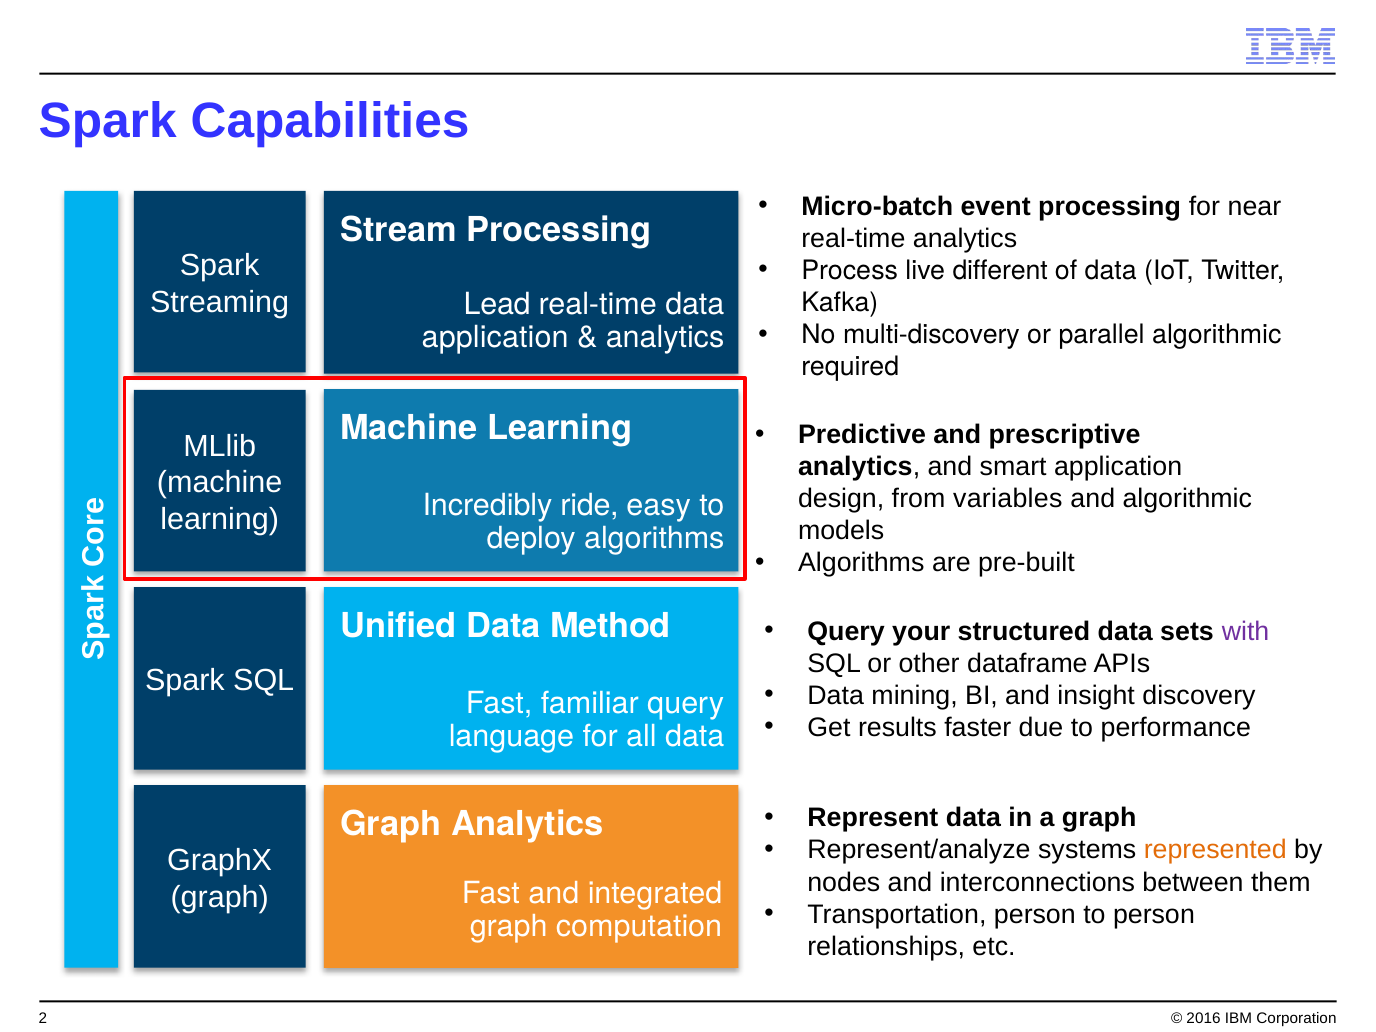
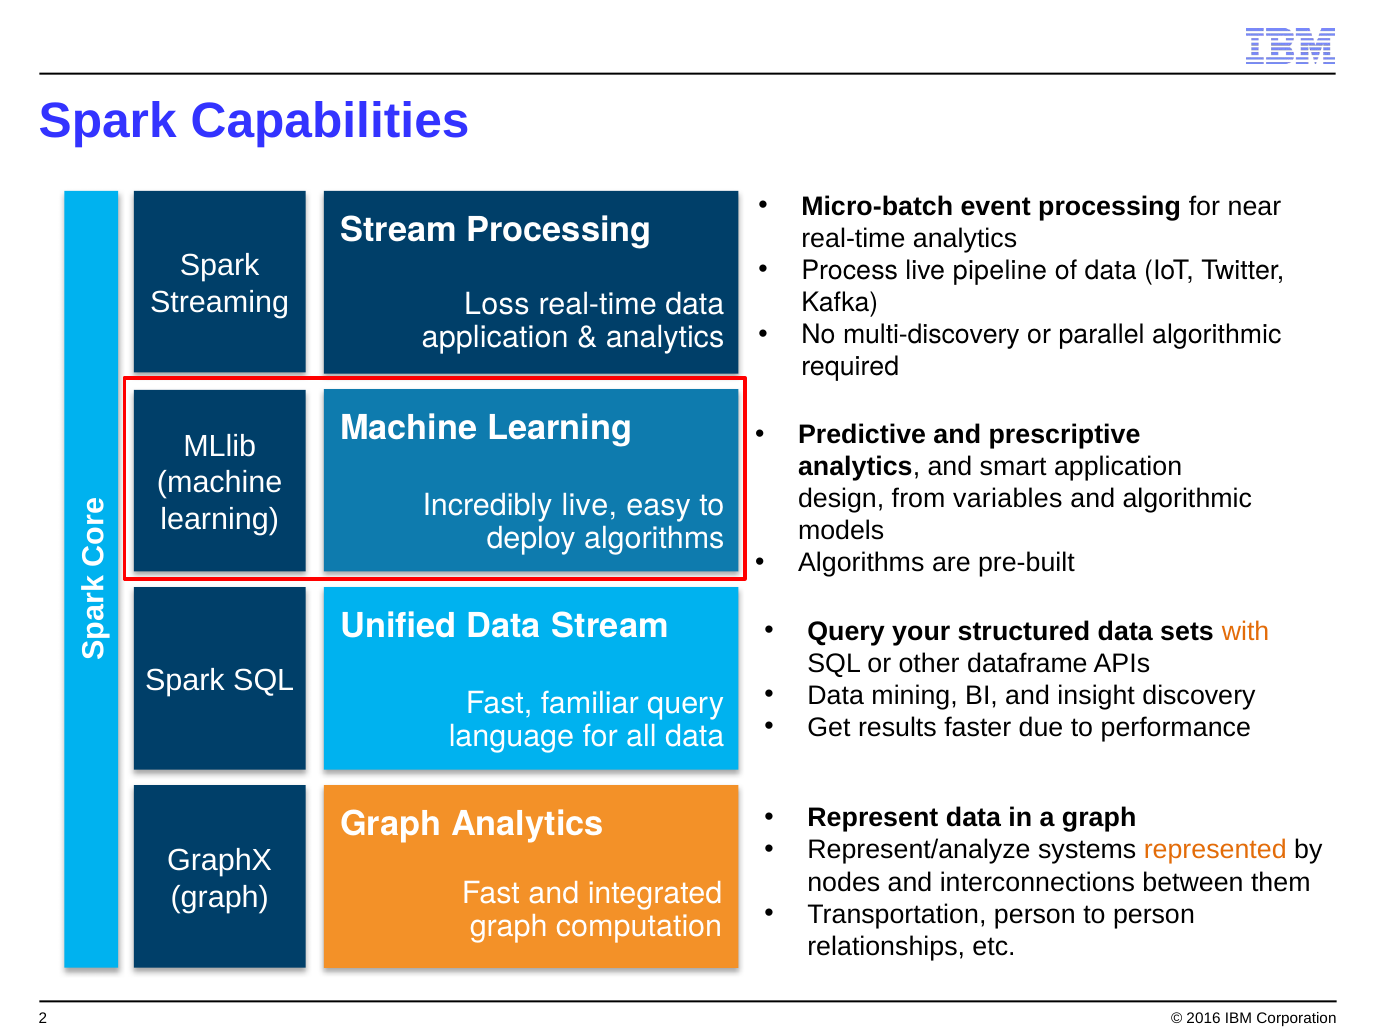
different: different -> pipeline (1000, 270)
Lead: Lead -> Loss (497, 304)
Incredibly ride: ride -> live (589, 505)
Data Method: Method -> Stream (610, 626)
with colour: purple -> orange (1246, 631)
